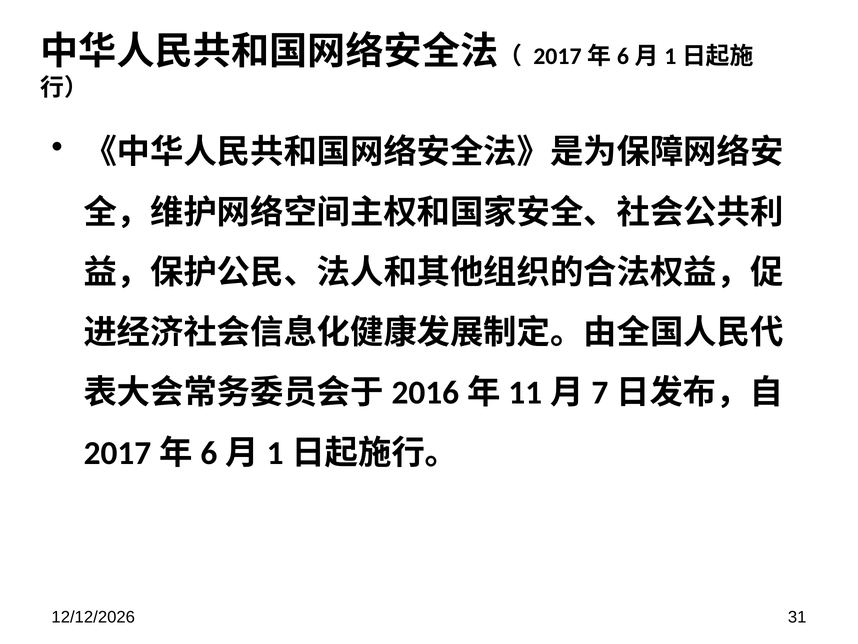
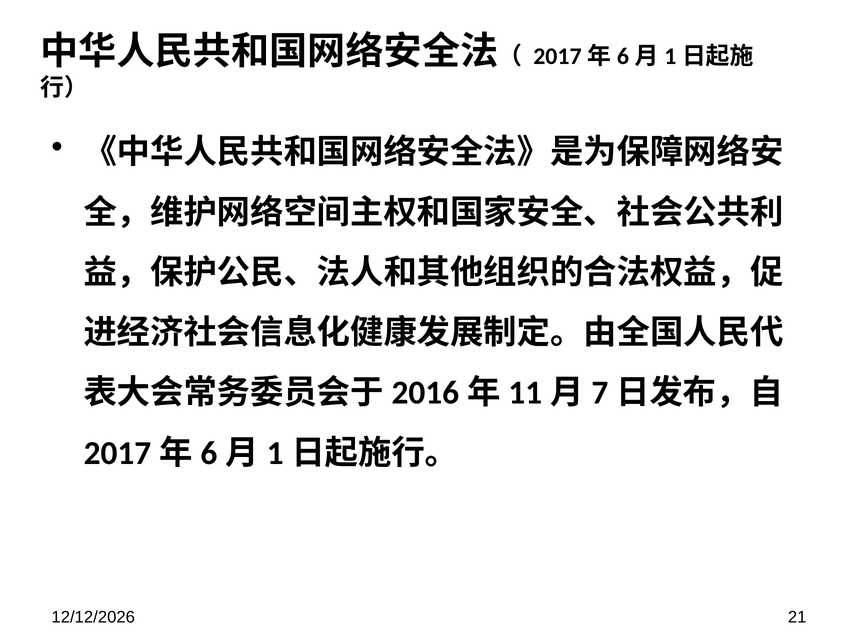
31: 31 -> 21 (797, 617)
